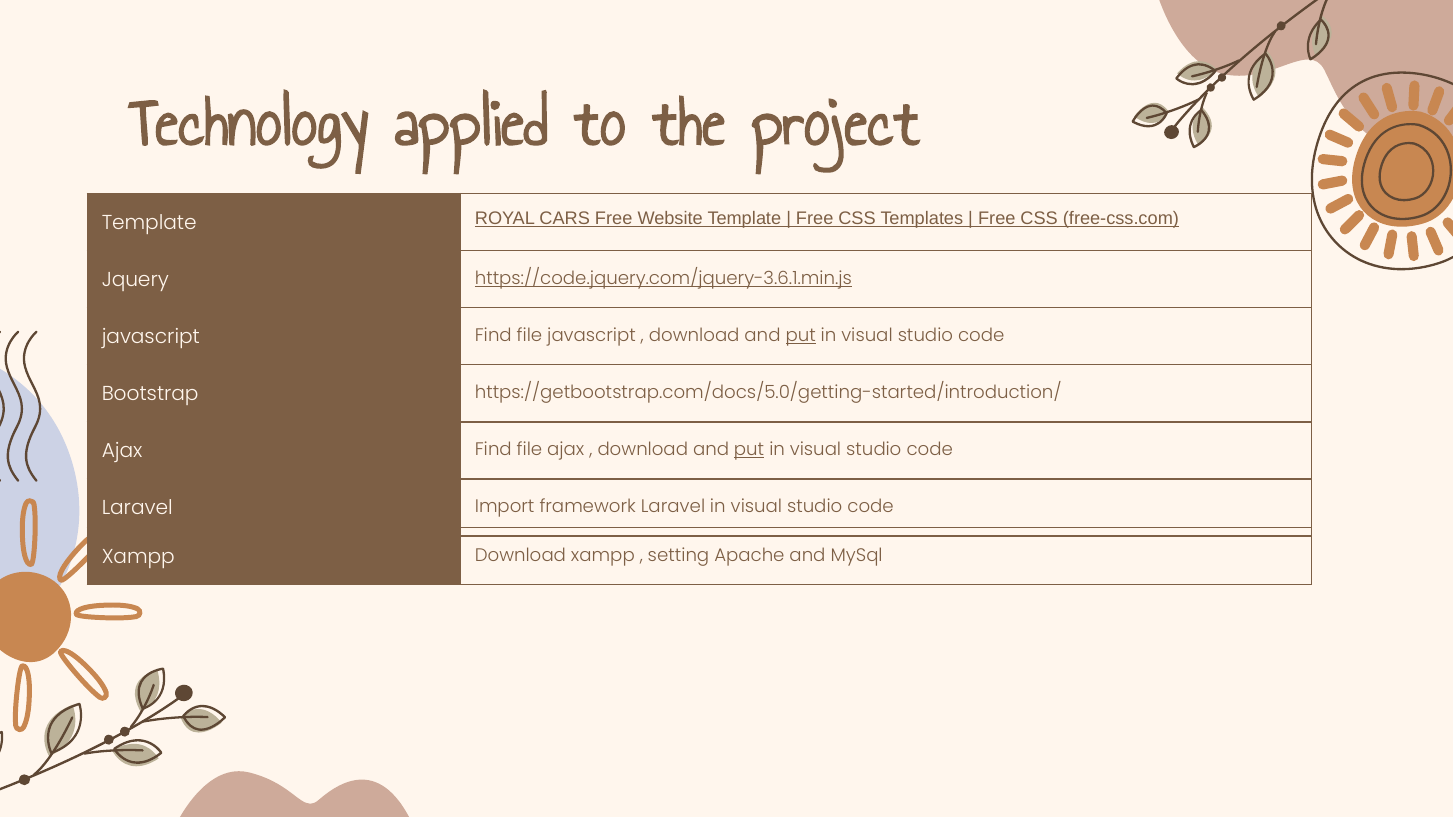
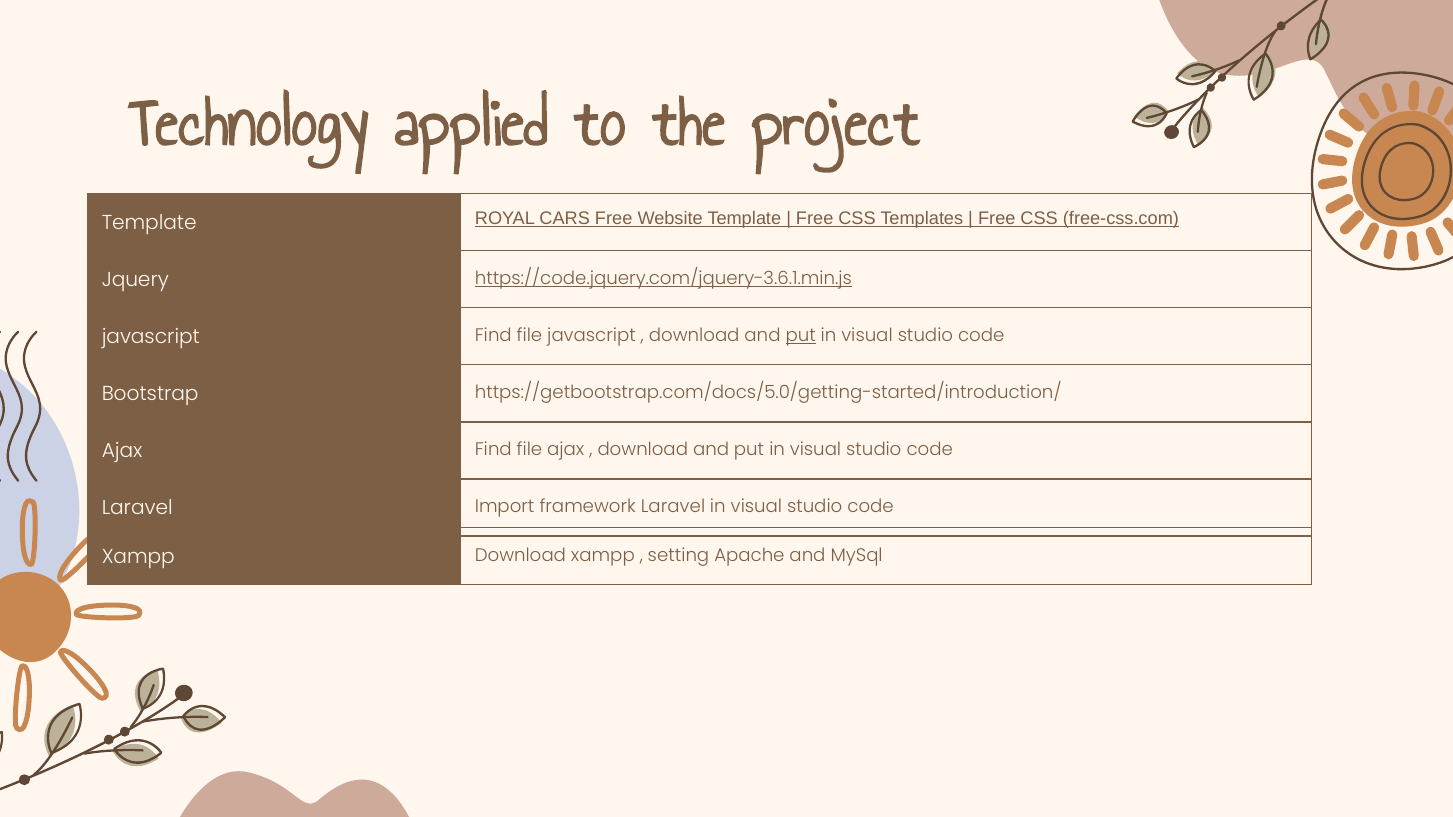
put underline: present -> none (749, 450)
